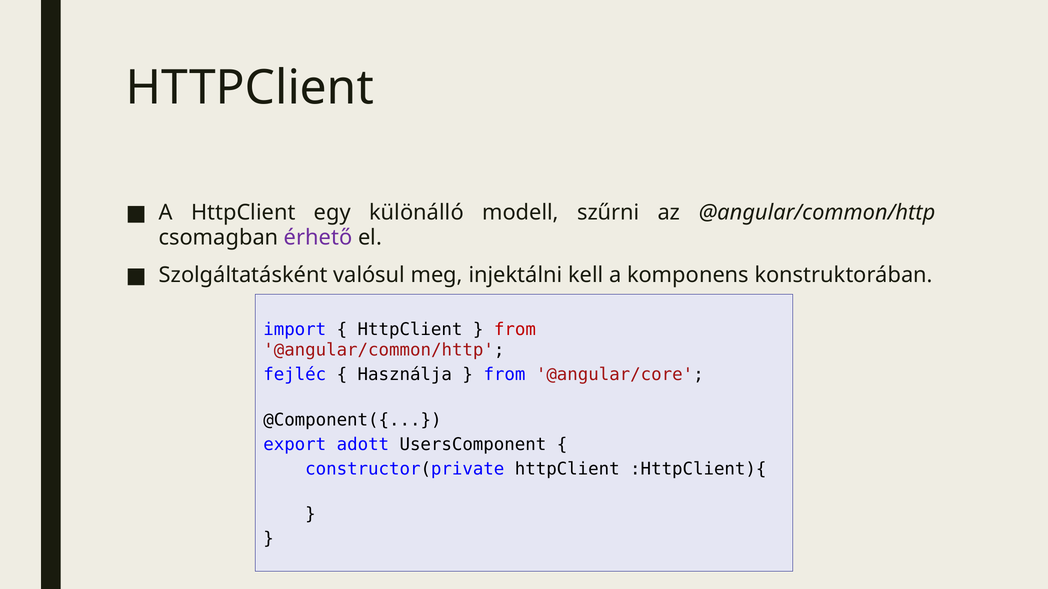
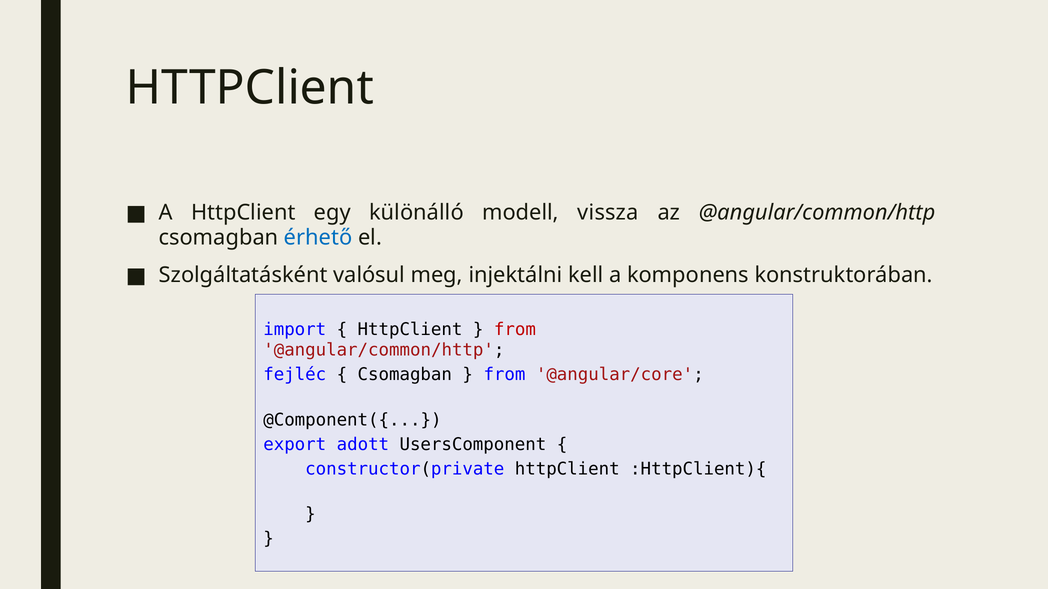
szűrni: szűrni -> vissza (608, 213)
érhető colour: purple -> blue (318, 238)
Használja: Használja -> Csomagban (405, 375)
